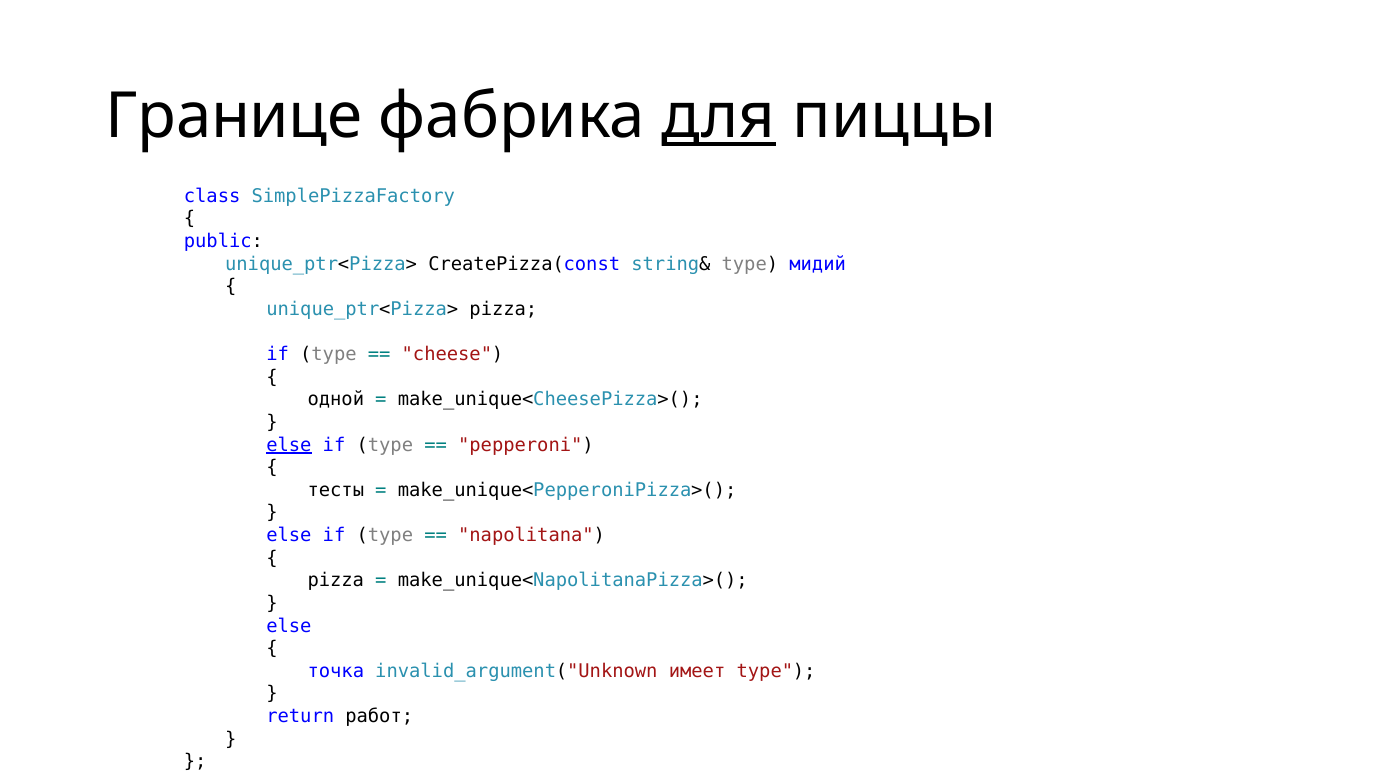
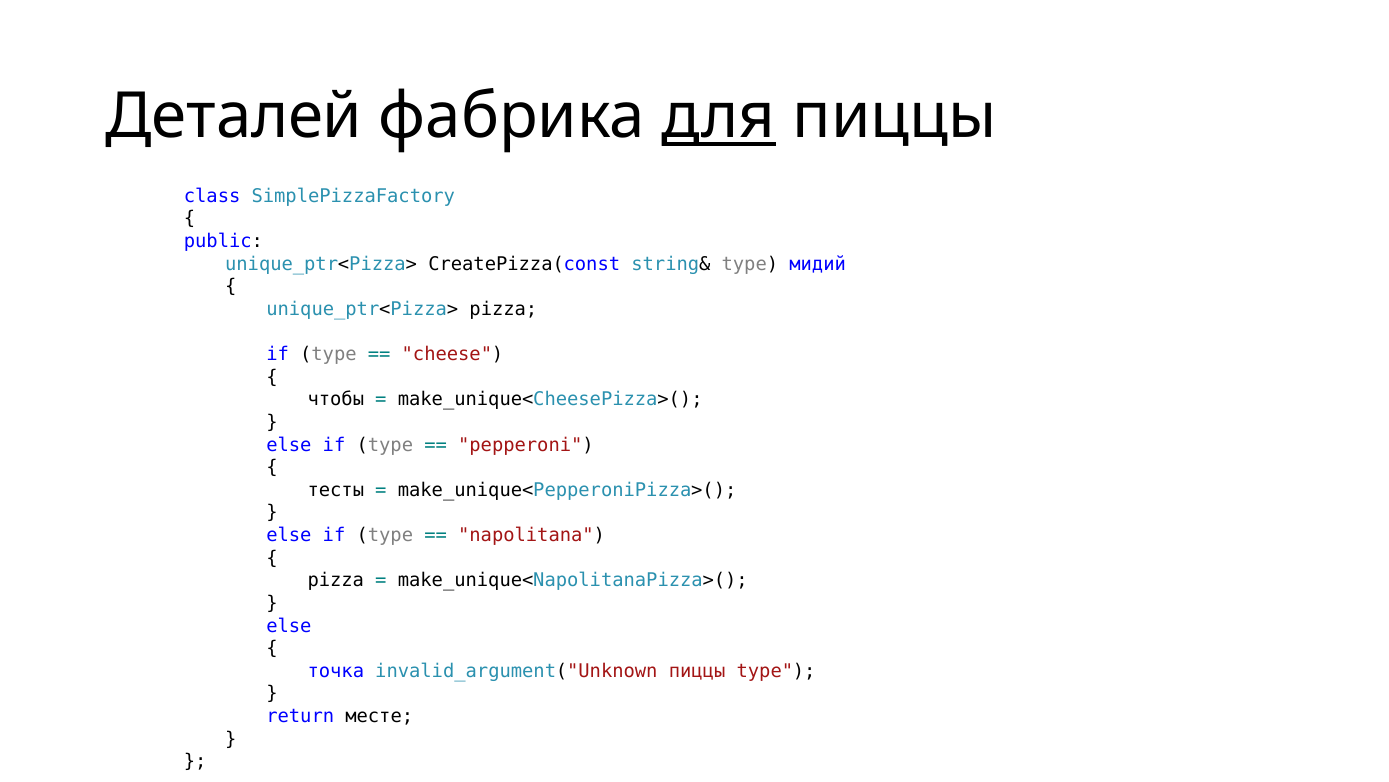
Границе: Границе -> Деталей (234, 117)
одной: одной -> чтобы (336, 399)
else underline: present -> none (289, 444)
invalid_argument("Unknown имеет: имеет -> пиццы (697, 670)
работ: работ -> месте (379, 716)
